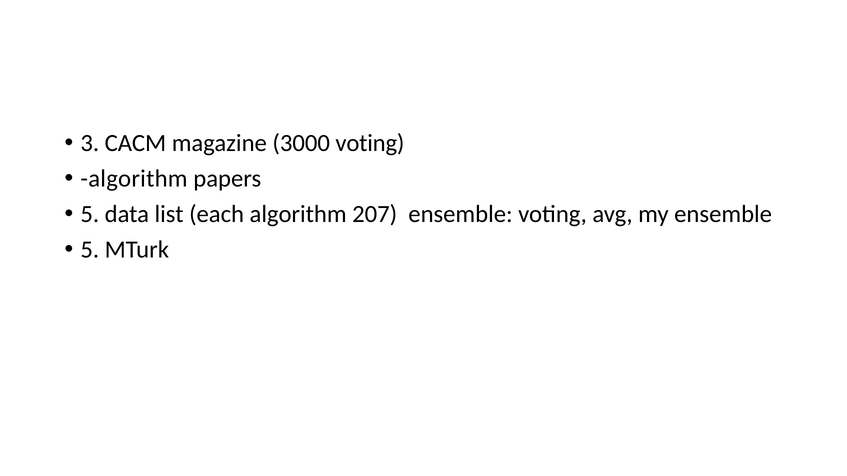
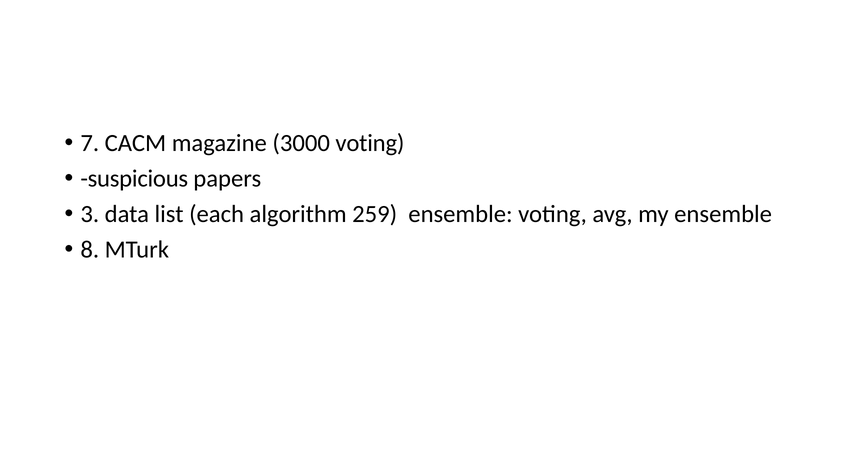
3: 3 -> 7 (90, 143)
algorithm: algorithm -> suspicious (134, 179)
5: 5 -> 3 (90, 214)
207: 207 -> 259 (375, 214)
5: 5 -> 8 (90, 250)
